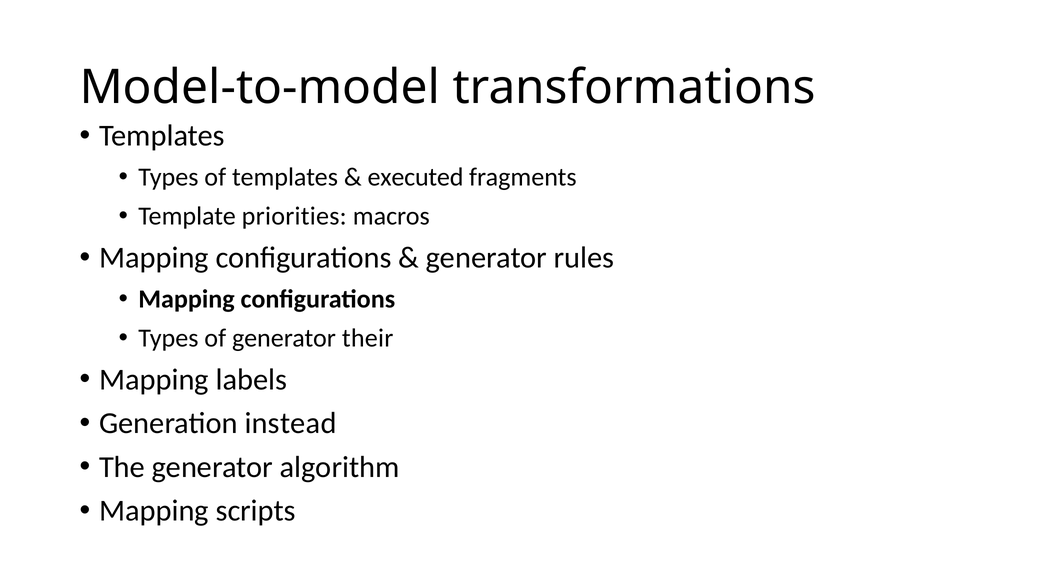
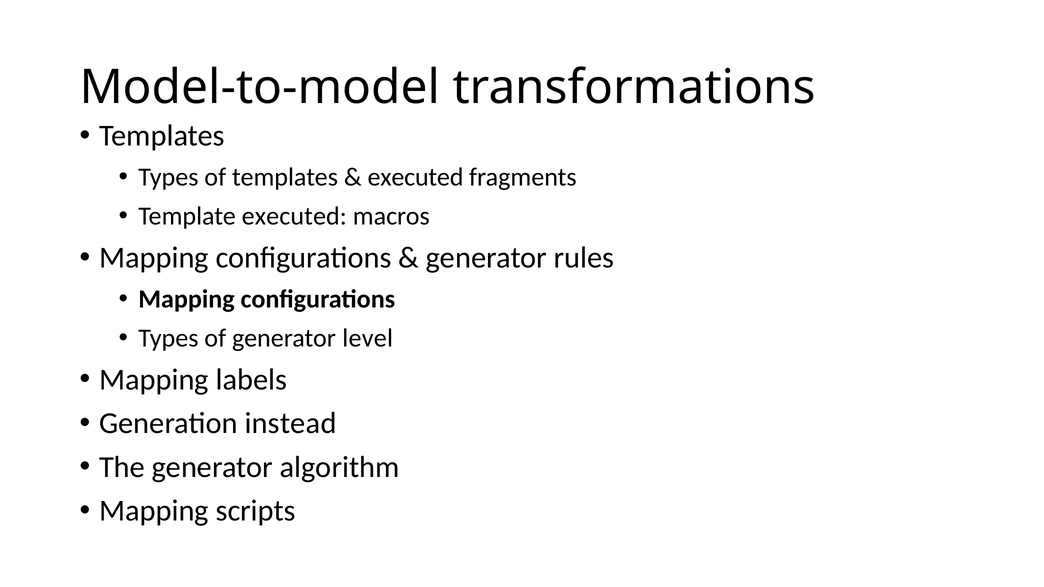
Template priorities: priorities -> executed (294, 216)
their: their -> level (368, 338)
